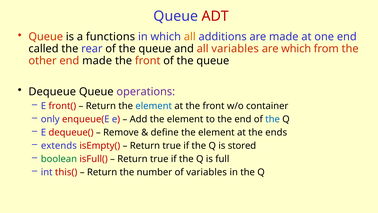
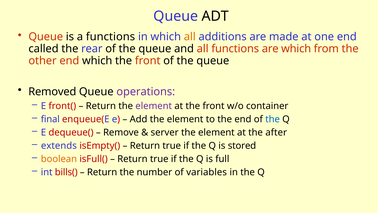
ADT colour: red -> black (215, 16)
all variables: variables -> functions (235, 49)
end made: made -> which (97, 61)
Dequeue: Dequeue -> Removed (52, 92)
element colour: blue -> purple (154, 106)
only: only -> final (50, 119)
define: define -> server (165, 132)
ends: ends -> after (276, 132)
boolean colour: green -> orange (59, 159)
this(: this( -> bills( (66, 172)
